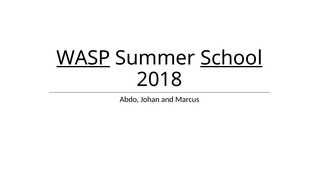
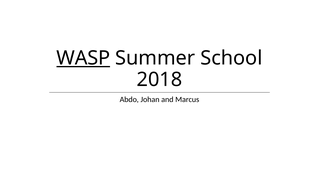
School underline: present -> none (231, 58)
